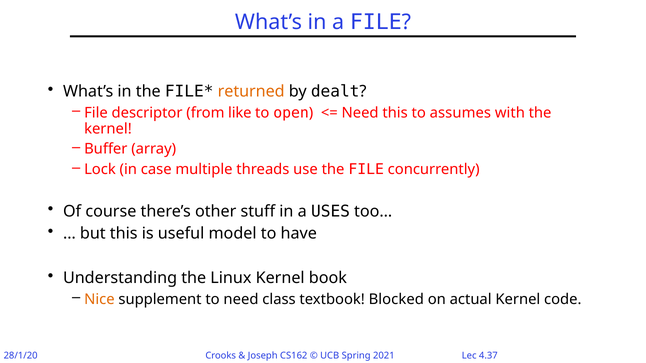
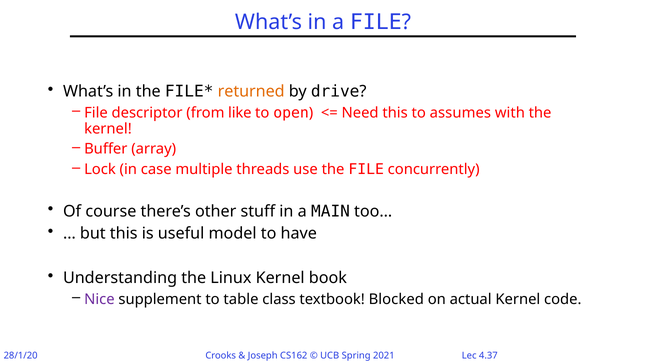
dealt: dealt -> drive (335, 92)
USES: USES -> MAIN (331, 212)
Nice colour: orange -> purple (99, 300)
to need: need -> table (241, 300)
